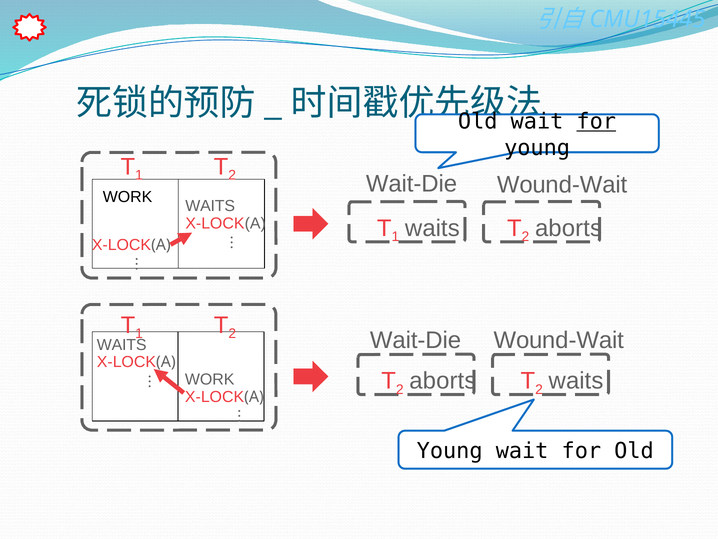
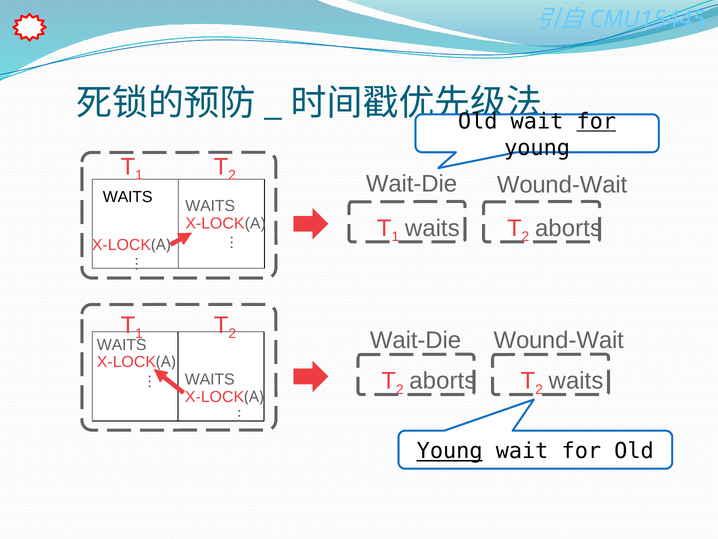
WORK: WORK -> WAITS (128, 197)
WORK: WORK -> WAITS (210, 379)
Young underline: none -> present (450, 451)
